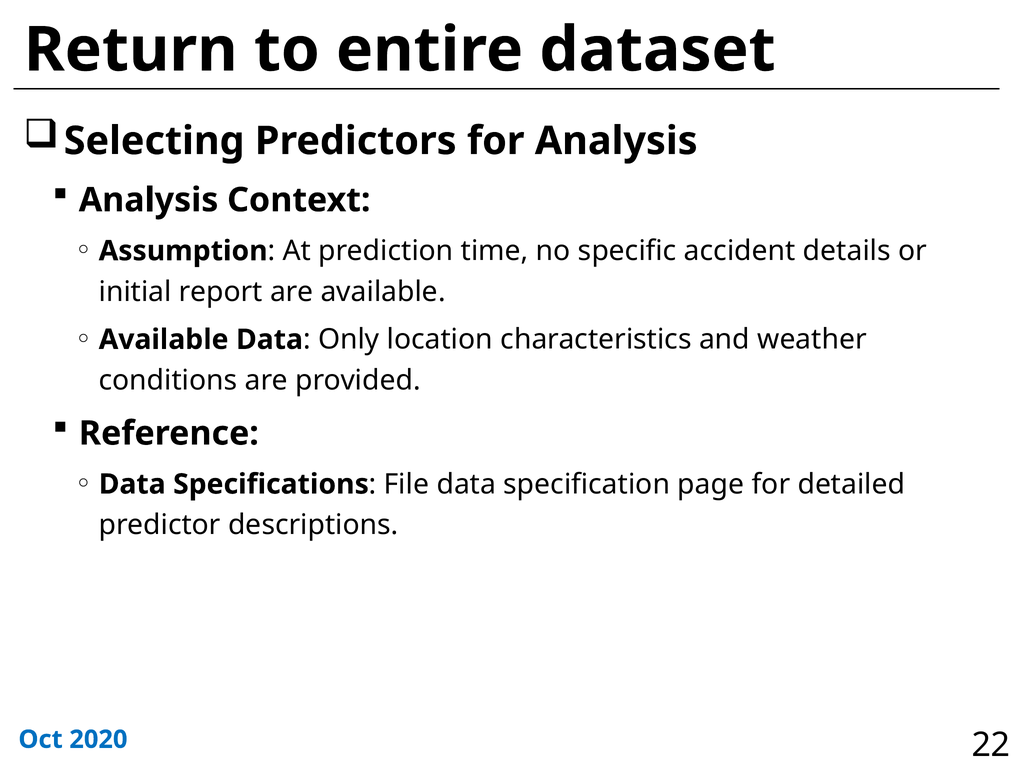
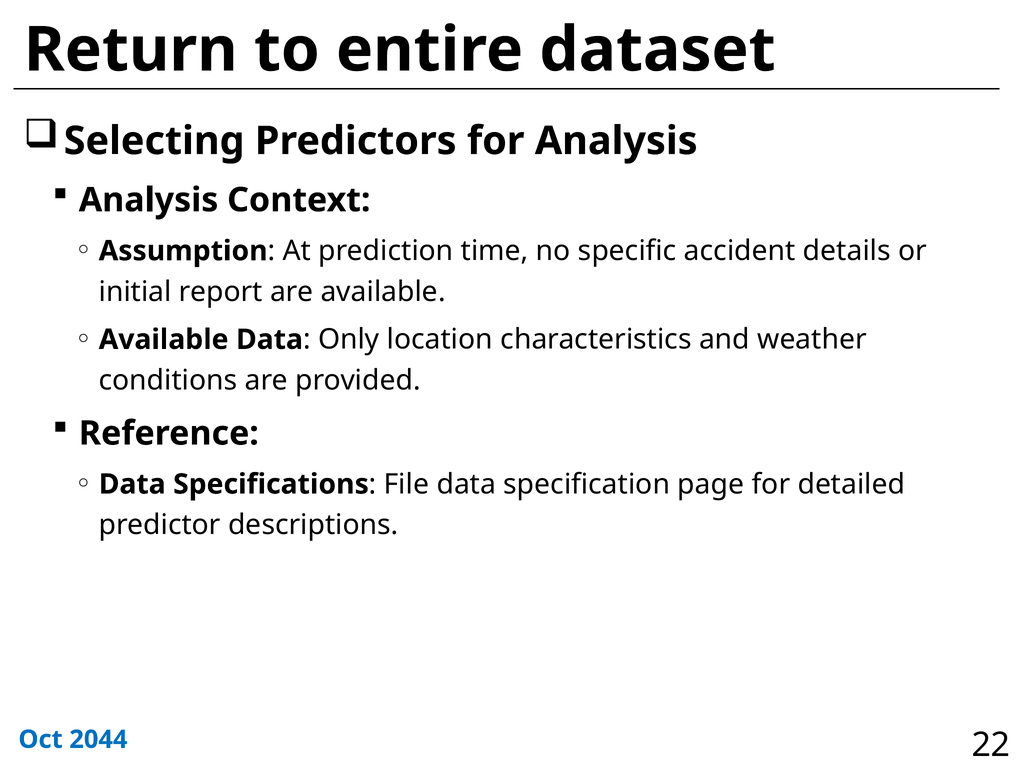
2020: 2020 -> 2044 (98, 739)
